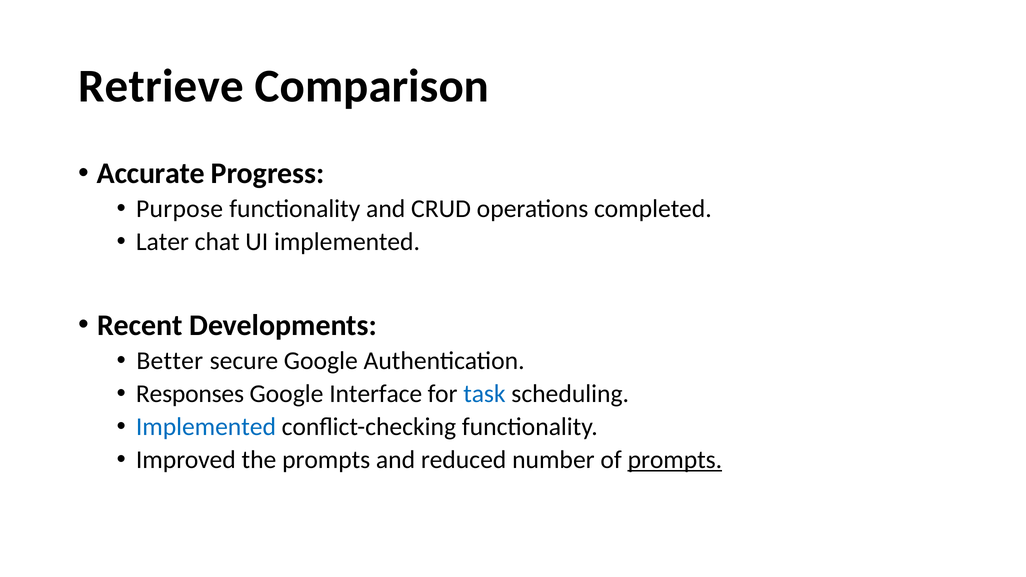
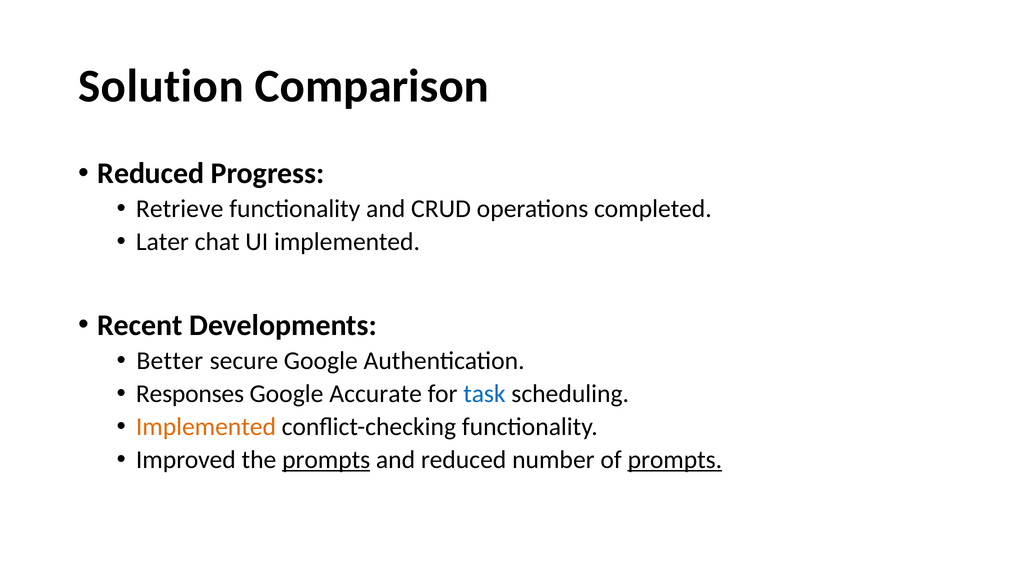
Retrieve: Retrieve -> Solution (161, 86)
Accurate: Accurate -> Reduced (151, 173)
Purpose: Purpose -> Retrieve (180, 209)
Interface: Interface -> Accurate (376, 394)
Implemented colour: blue -> orange (206, 427)
prompts underline: none -> present (326, 460)
